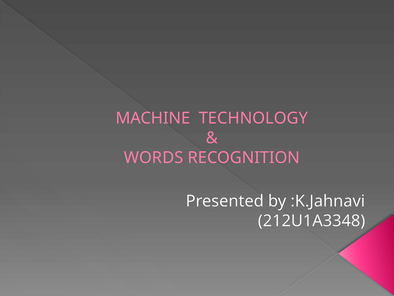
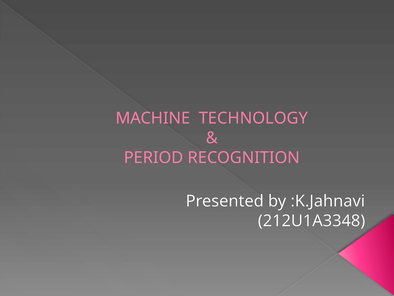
WORDS: WORDS -> PERIOD (154, 157)
